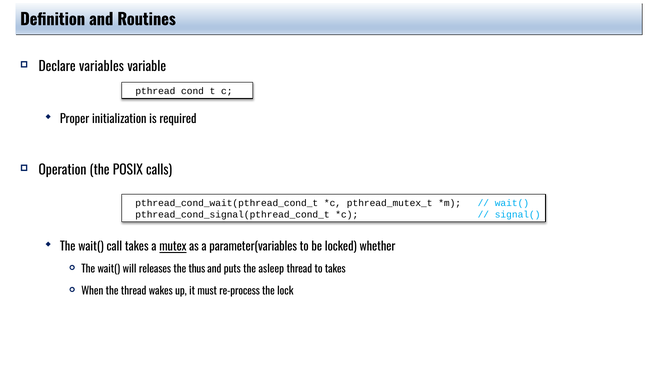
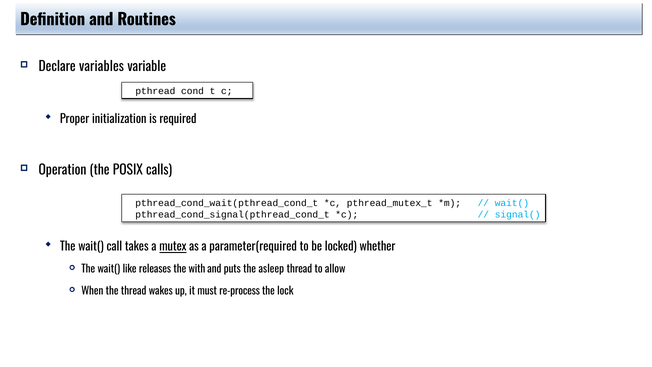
parameter(variables: parameter(variables -> parameter(required (253, 247)
will: will -> like (130, 269)
thus: thus -> with (197, 269)
to takes: takes -> allow (335, 269)
